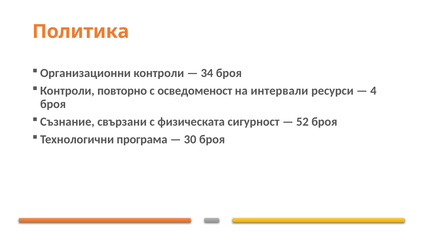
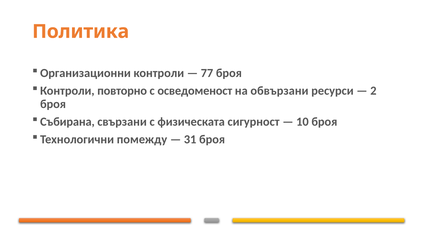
34: 34 -> 77 (207, 73)
интервали: интервали -> обвързани (279, 91)
4: 4 -> 2 (373, 91)
Съзнание: Съзнание -> Събирана (67, 122)
52: 52 -> 10 (302, 122)
програма: програма -> помежду (142, 140)
30: 30 -> 31 (190, 140)
